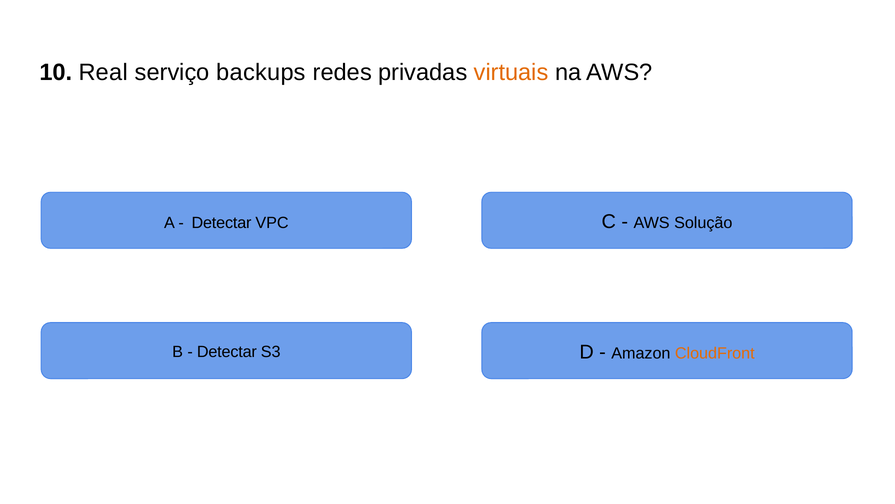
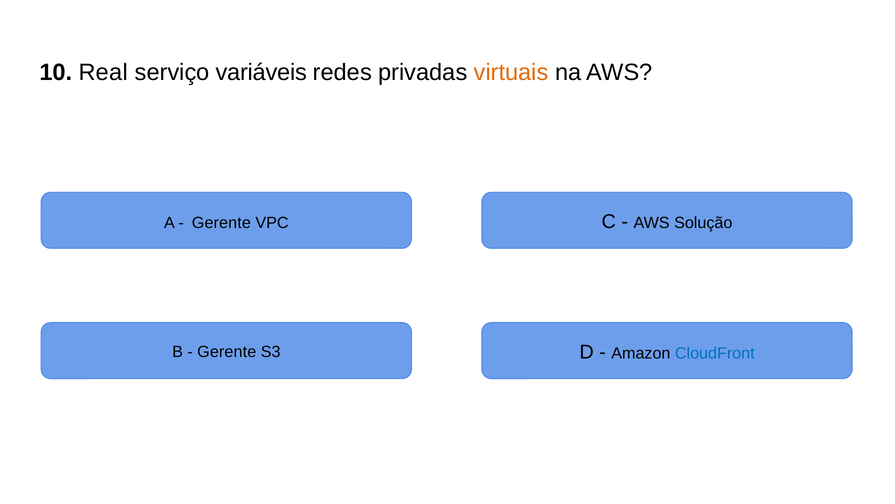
backups: backups -> variáveis (261, 73)
Detectar: Detectar -> Gerente (221, 223)
CloudFront colour: orange -> blue (715, 353)
Detectar: Detectar -> Gerente (227, 351)
